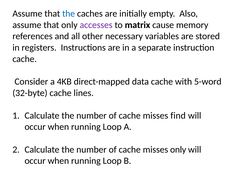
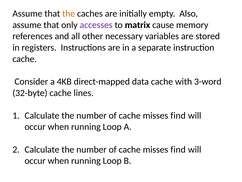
the colour: blue -> orange (69, 14)
5-word: 5-word -> 3-word (208, 81)
only: only -> find (178, 149)
